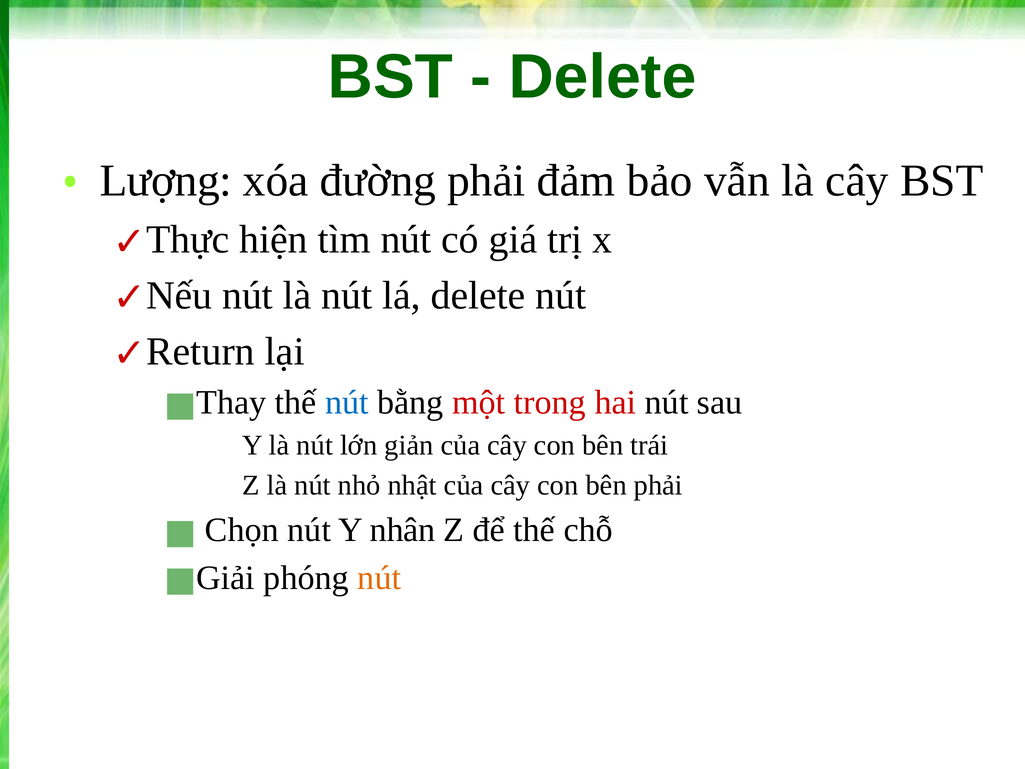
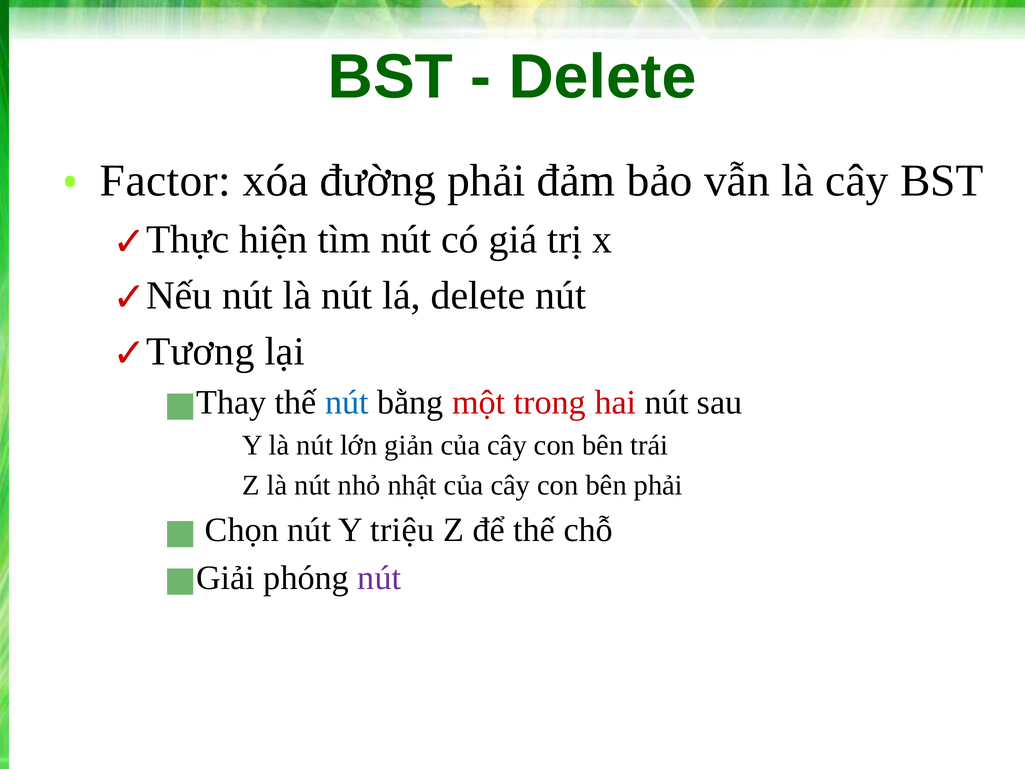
Lượng: Lượng -> Factor (165, 181)
Return: Return -> Tương (200, 351)
nhân: nhân -> triệu (402, 530)
nút colour: orange -> purple (379, 578)
